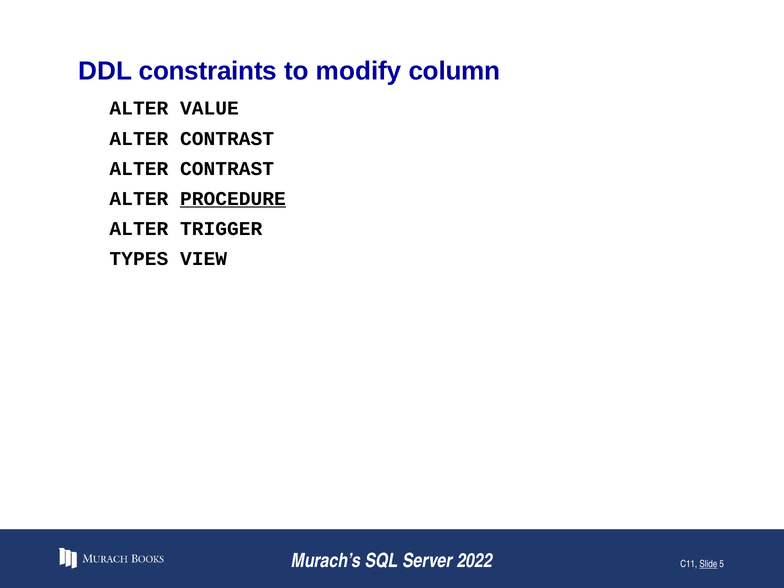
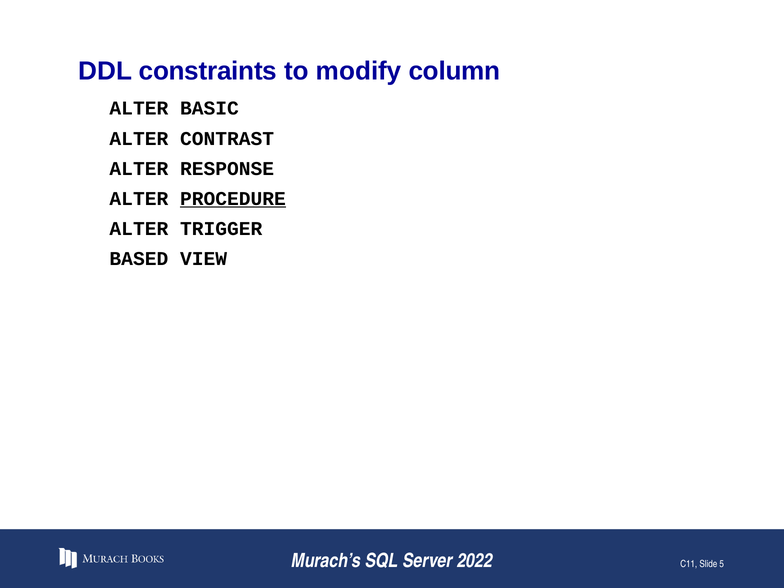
VALUE: VALUE -> BASIC (209, 109)
CONTRAST: CONTRAST -> RESPONSE (227, 169)
TYPES: TYPES -> BASED (139, 259)
Slide underline: present -> none (708, 564)
